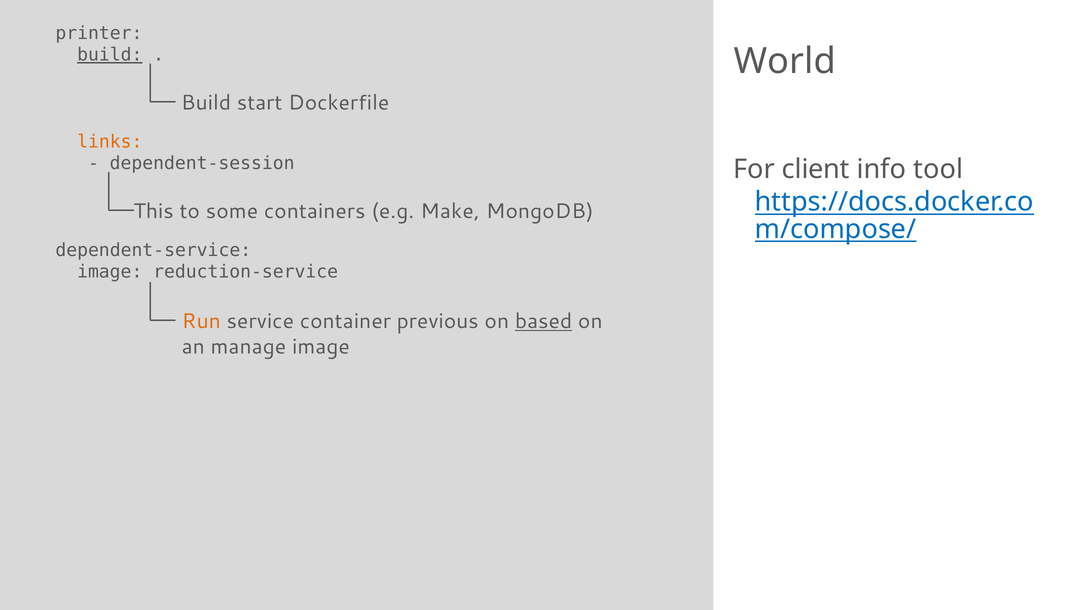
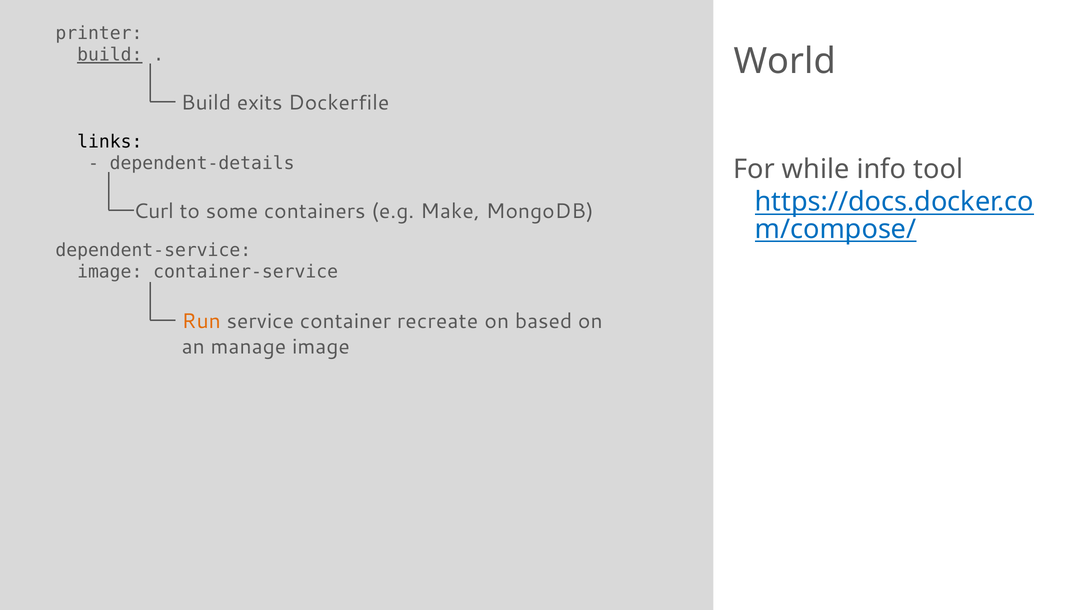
start: start -> exits (260, 103)
links colour: orange -> black (110, 142)
dependent-session: dependent-session -> dependent-details (202, 163)
client: client -> while (816, 170)
This: This -> Curl (154, 211)
reduction-service: reduction-service -> container-service (246, 272)
previous: previous -> recreate (438, 322)
based underline: present -> none (544, 322)
